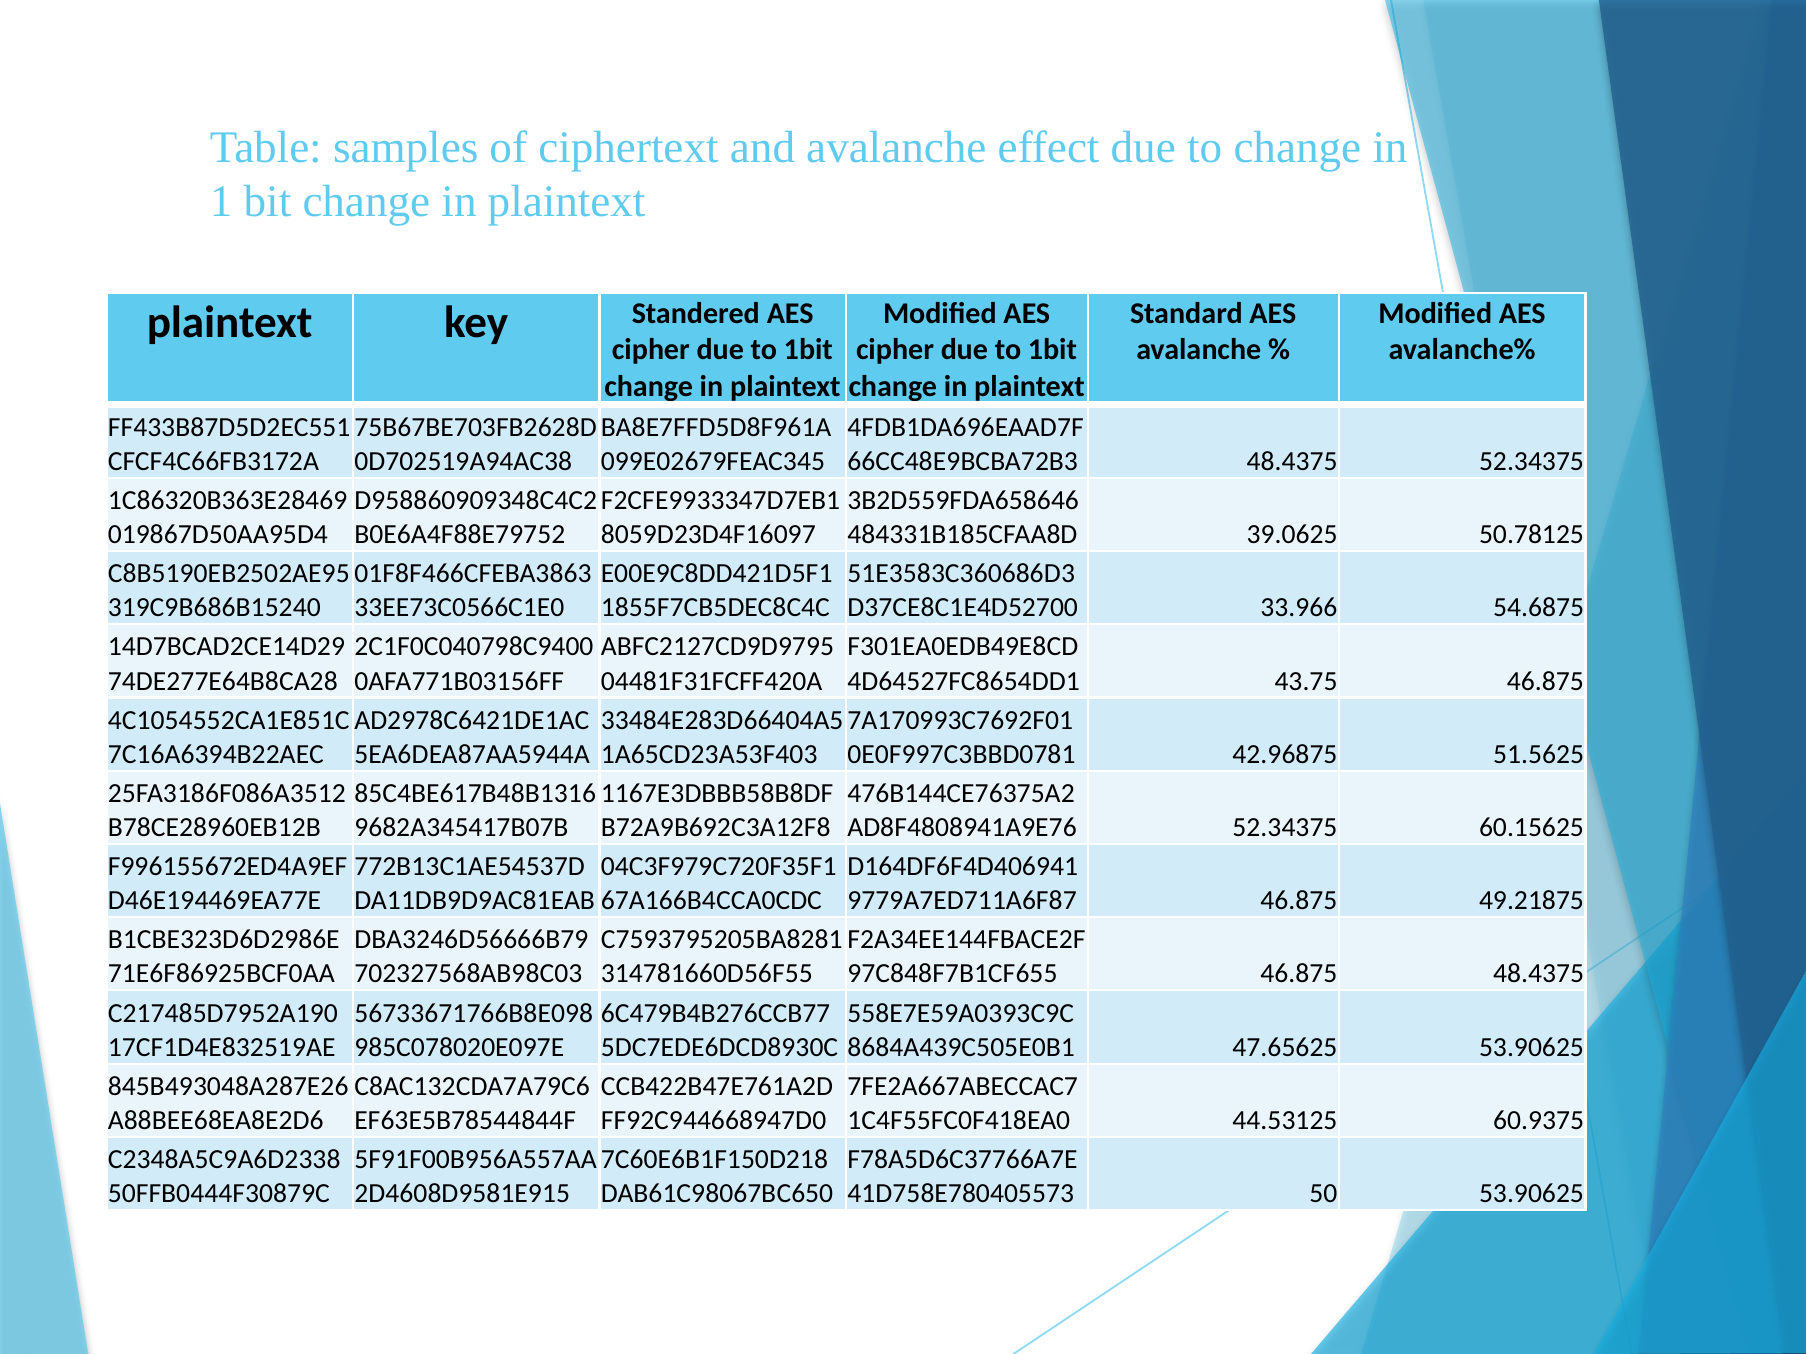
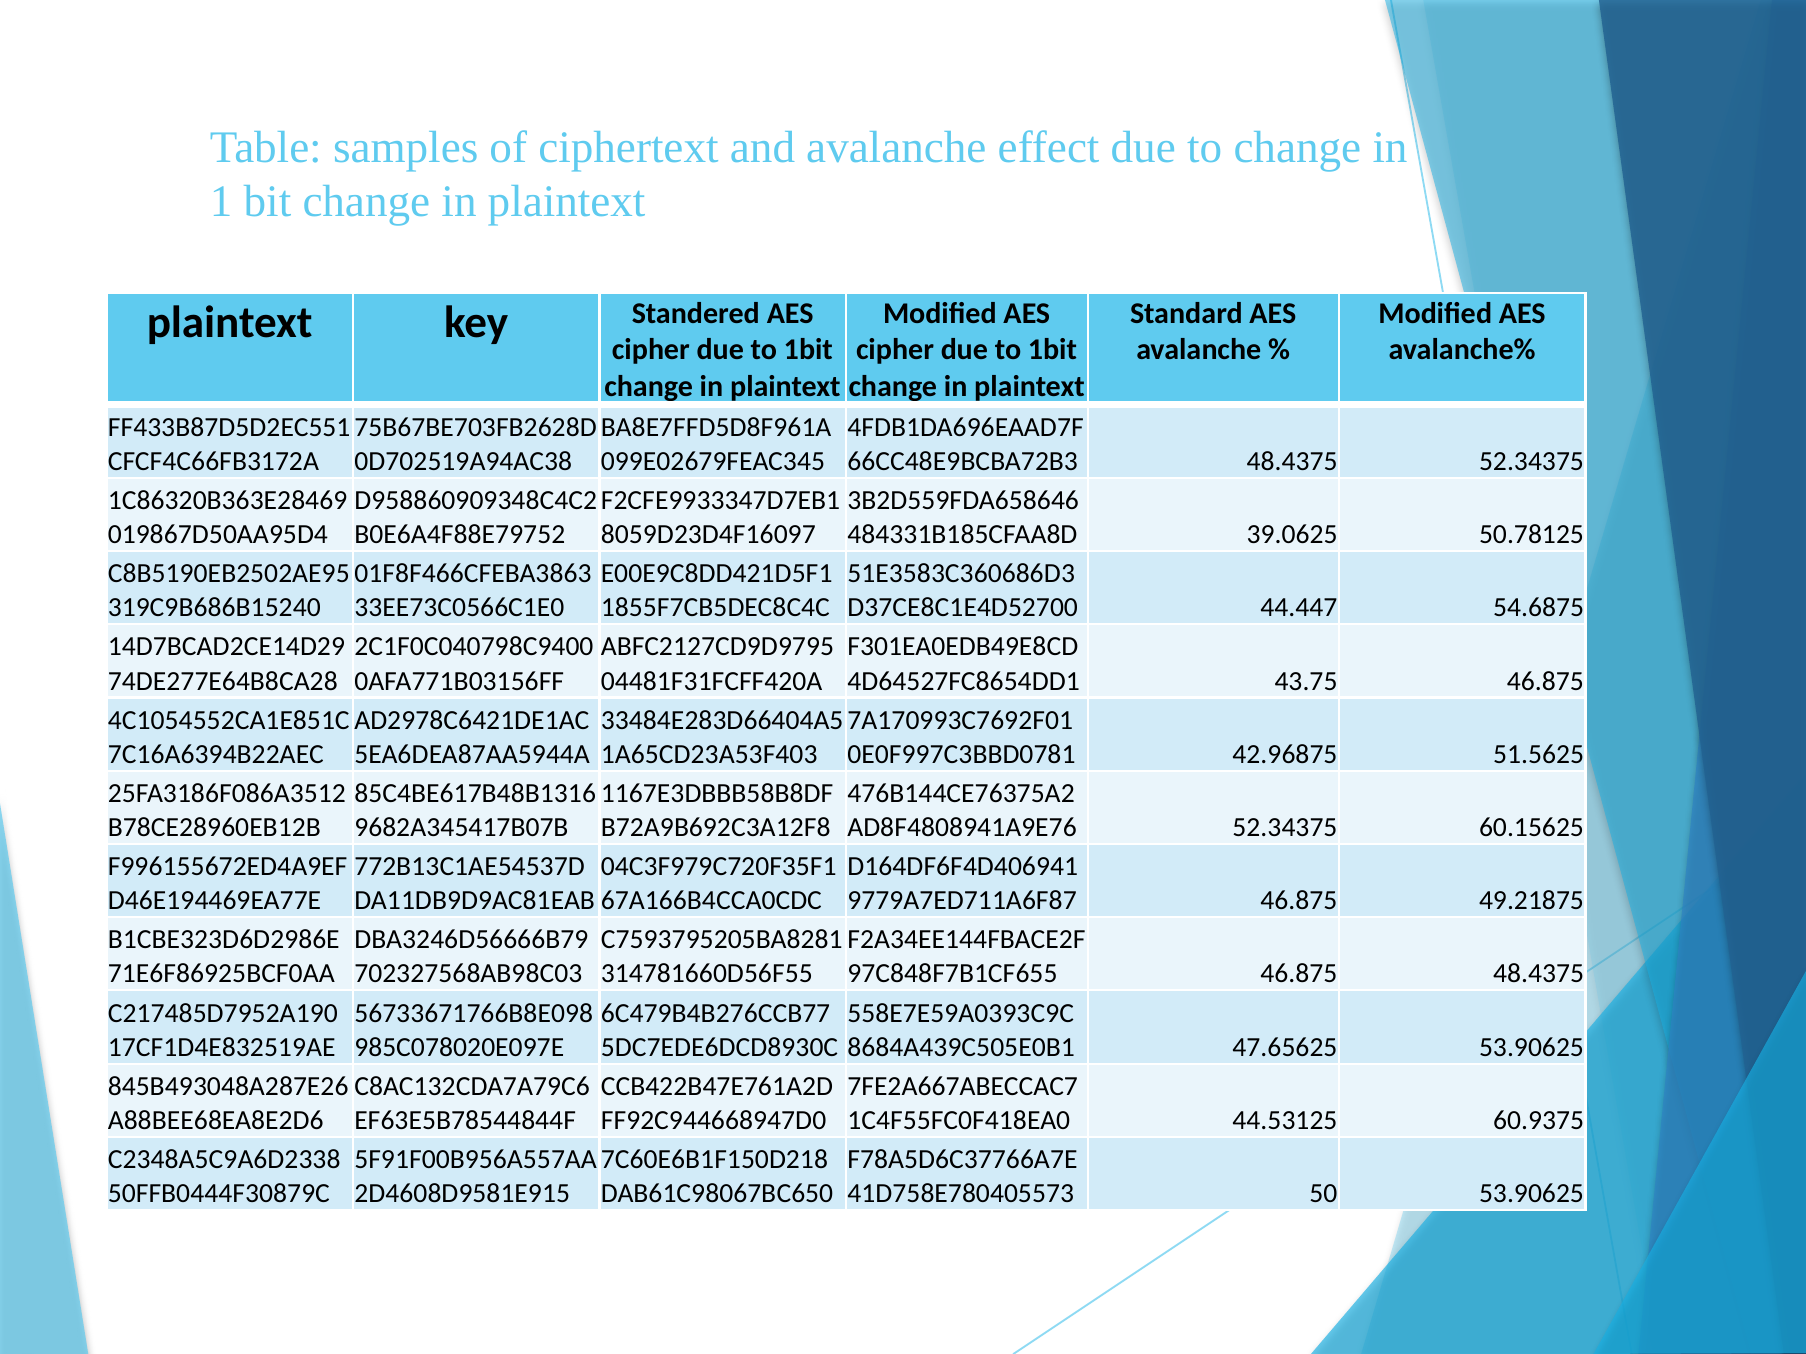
33.966: 33.966 -> 44.447 (1299, 608)
